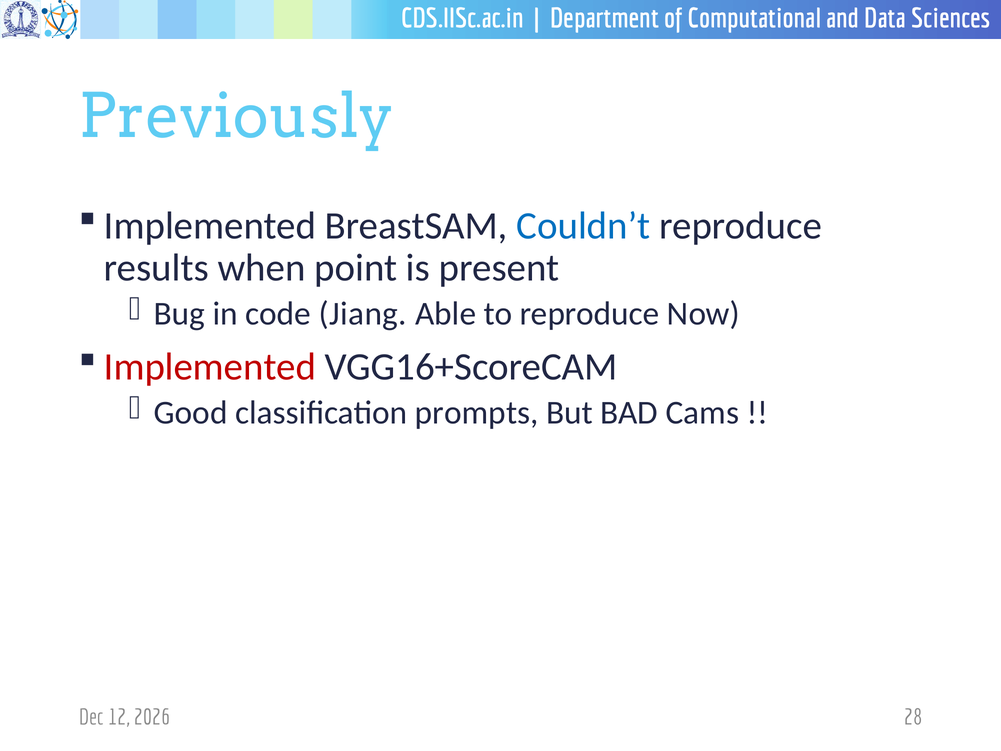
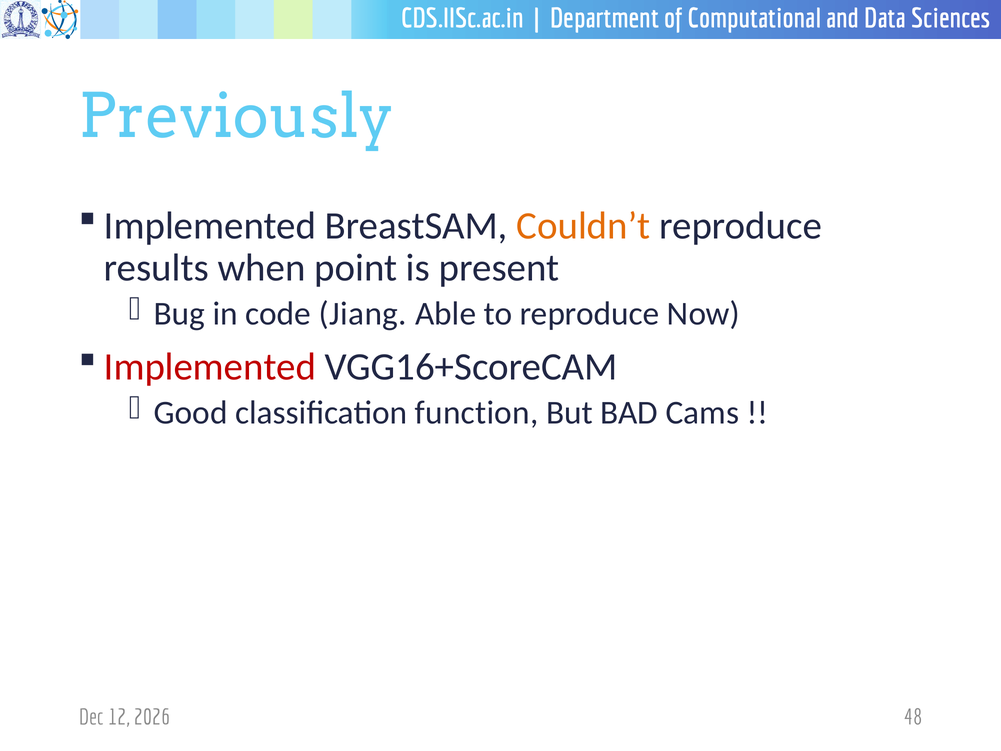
Couldn’t colour: blue -> orange (583, 226)
prompts: prompts -> function (477, 413)
28: 28 -> 48 (913, 717)
